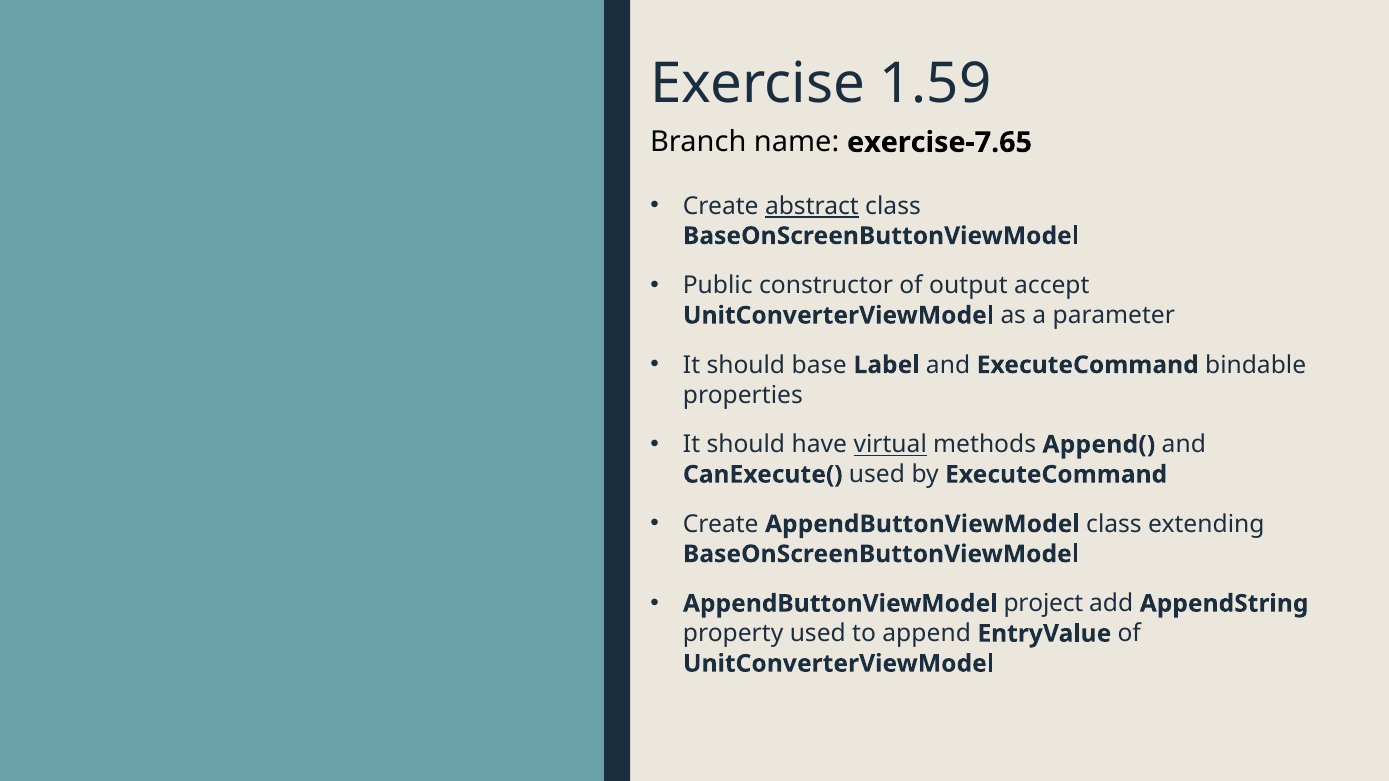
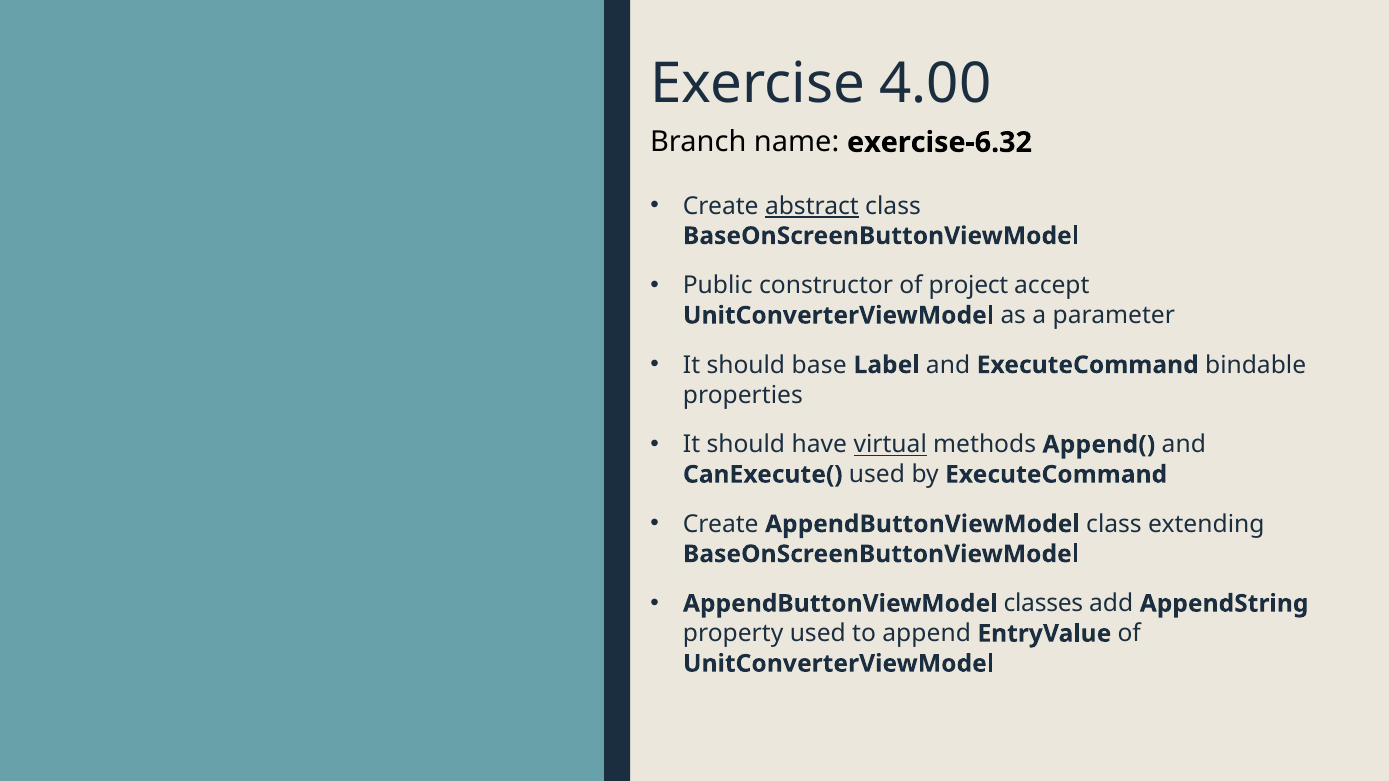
1.59: 1.59 -> 4.00 (936, 84)
exercise-7.65: exercise-7.65 -> exercise-6.32 (940, 142)
output: output -> project (969, 286)
project: project -> classes (1043, 604)
